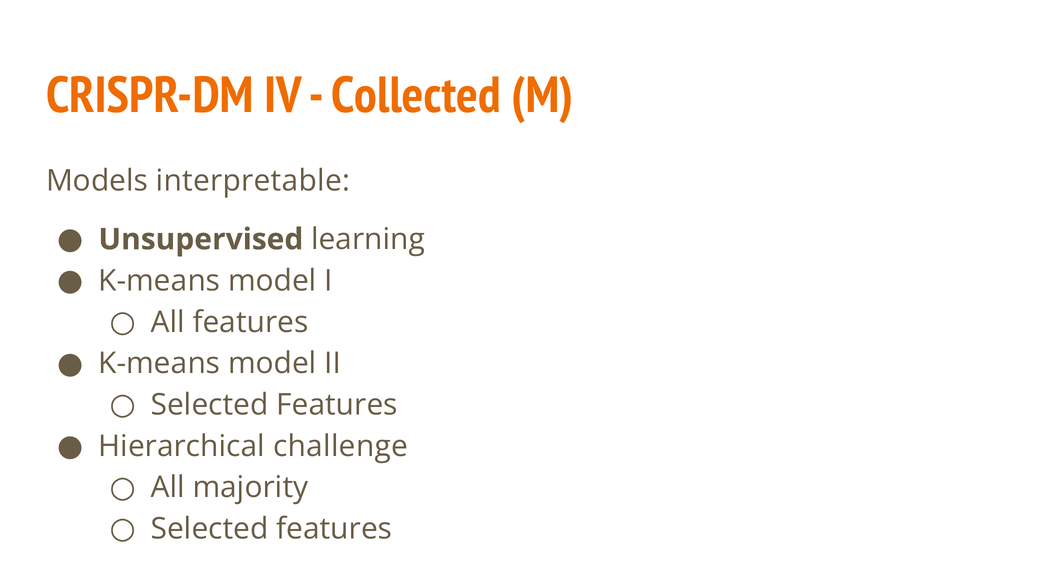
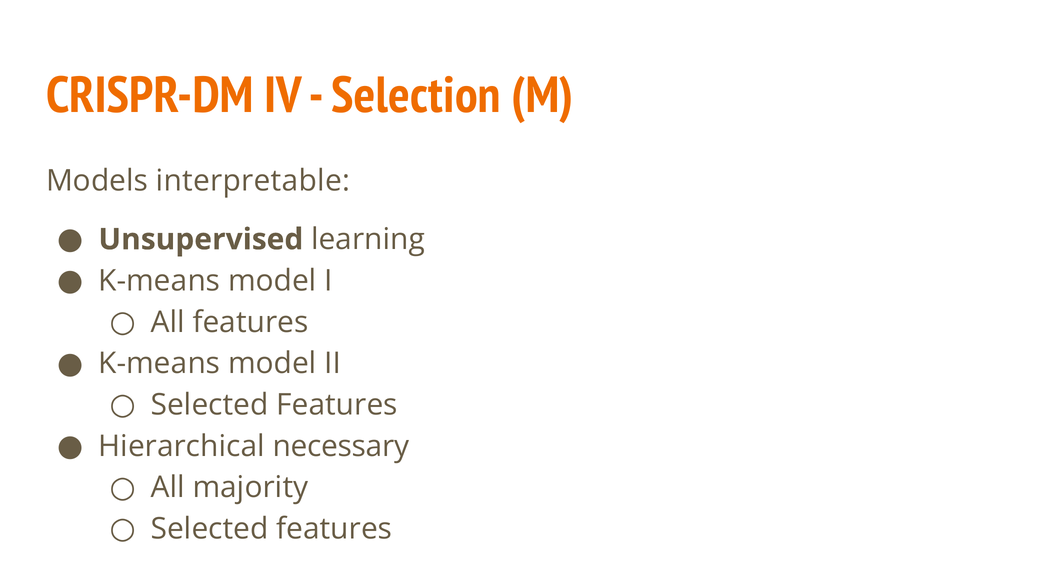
Collected: Collected -> Selection (416, 95)
challenge: challenge -> necessary (341, 447)
